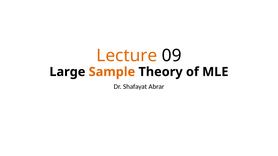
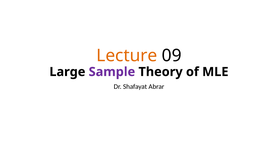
Sample colour: orange -> purple (112, 72)
